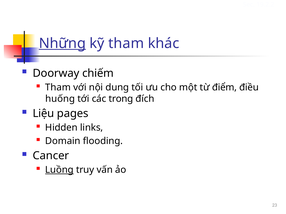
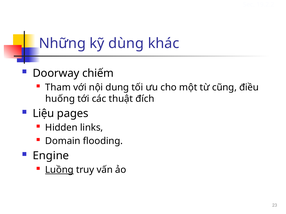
Những underline: present -> none (62, 43)
kỹ tham: tham -> dùng (126, 43)
điểm: điểm -> cũng (224, 88)
trong: trong -> thuật (121, 99)
Cancer: Cancer -> Engine (51, 156)
